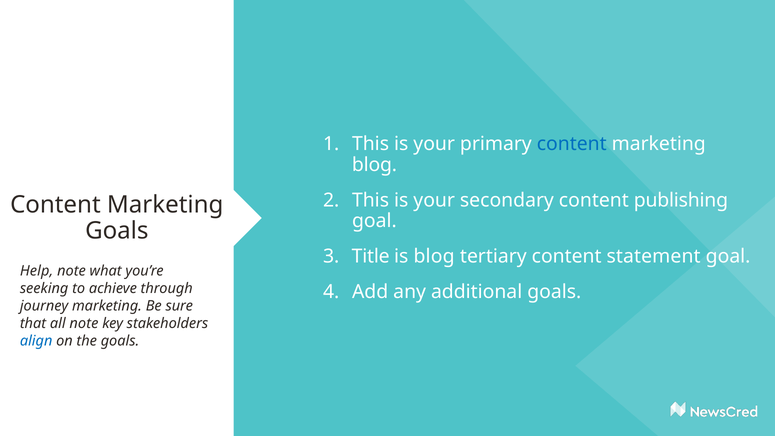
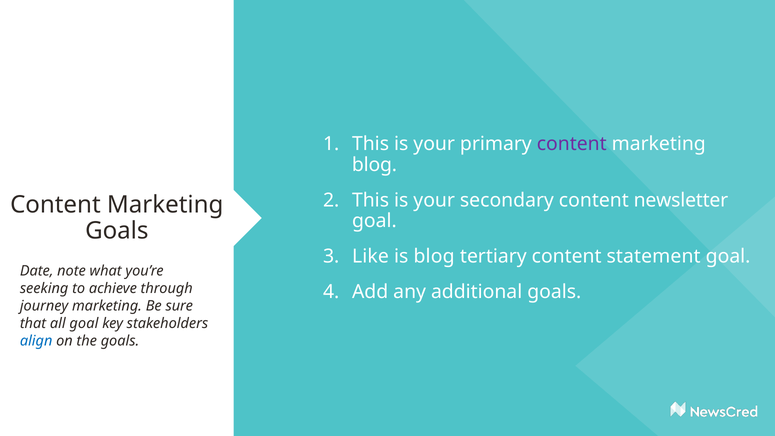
content colour: blue -> purple (572, 144)
publishing: publishing -> newsletter (681, 200)
Title: Title -> Like (370, 256)
Help: Help -> Date (37, 271)
all note: note -> goal (84, 323)
